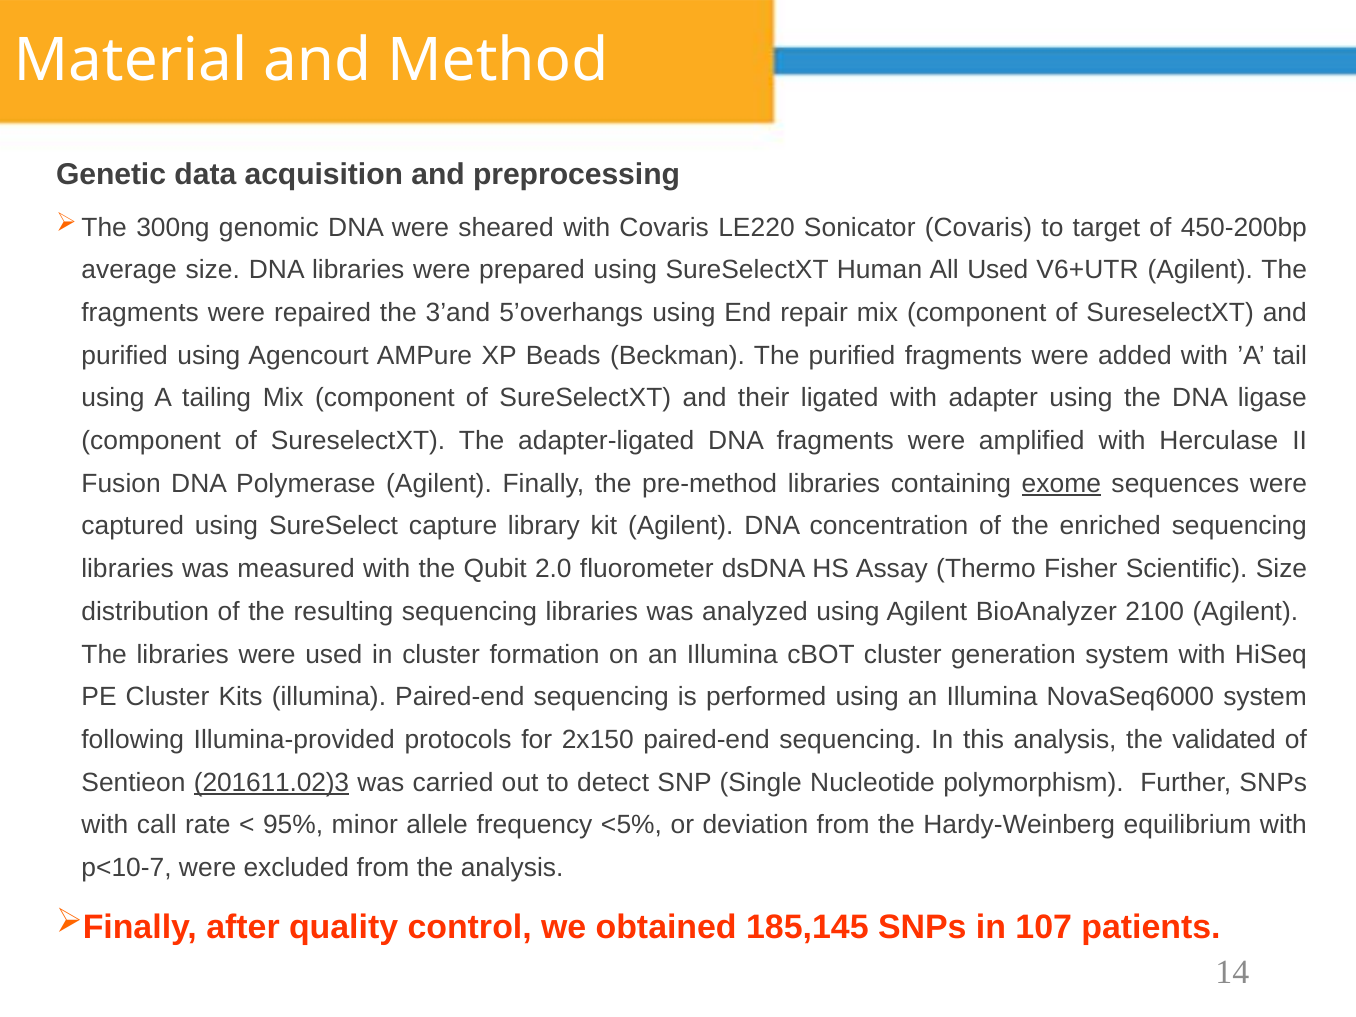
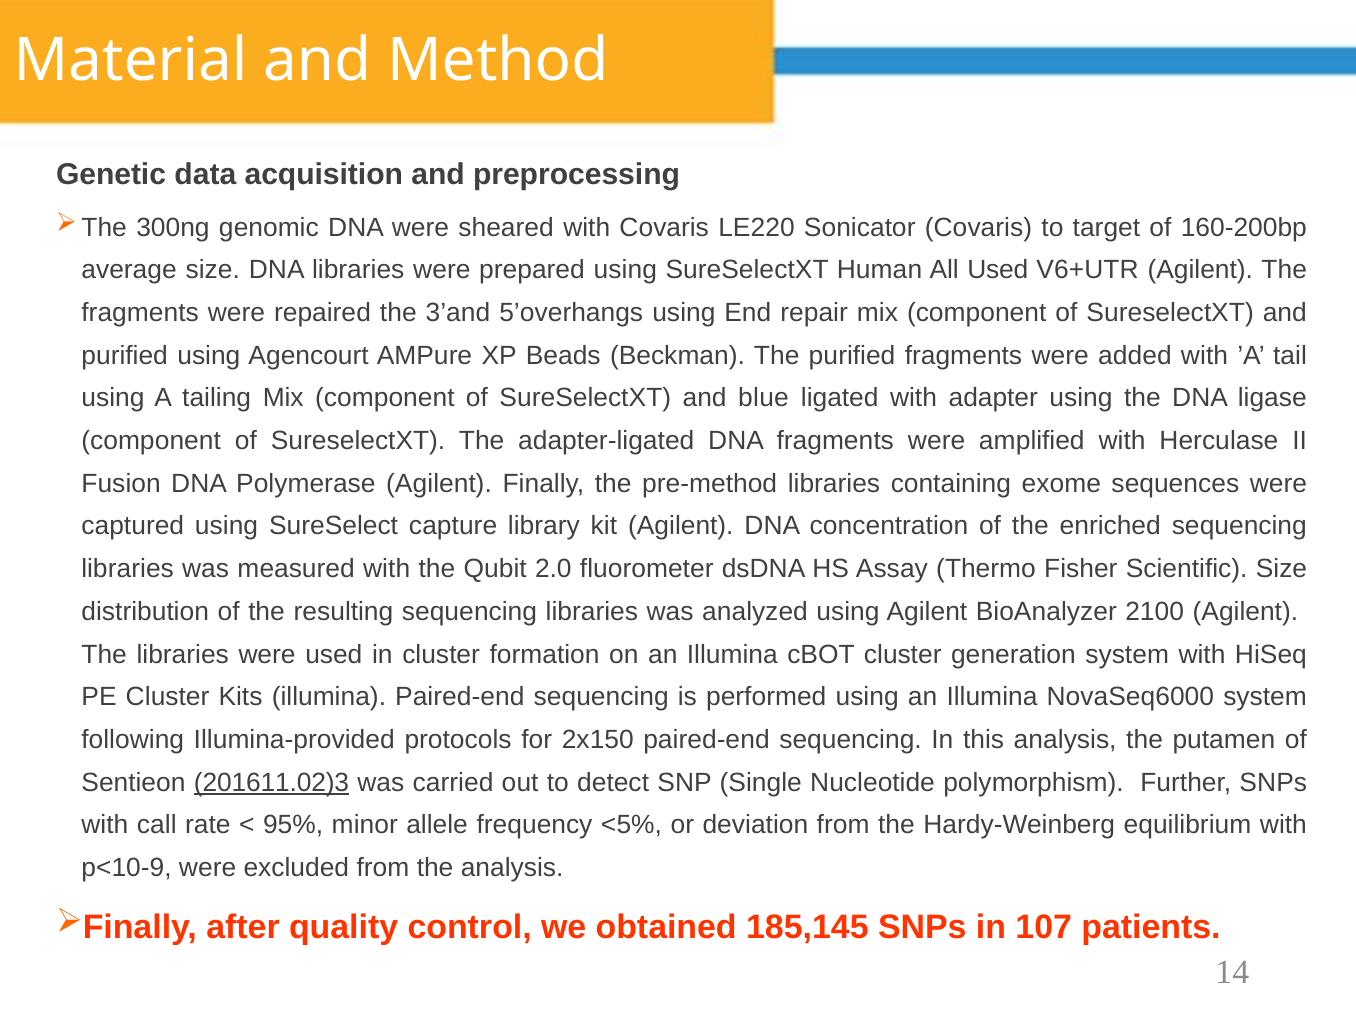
450-200bp: 450-200bp -> 160-200bp (1244, 227)
their: their -> blue (764, 398)
exome underline: present -> none (1061, 484)
validated: validated -> putamen (1224, 740)
p<10-7: p<10-7 -> p<10-9 (127, 868)
